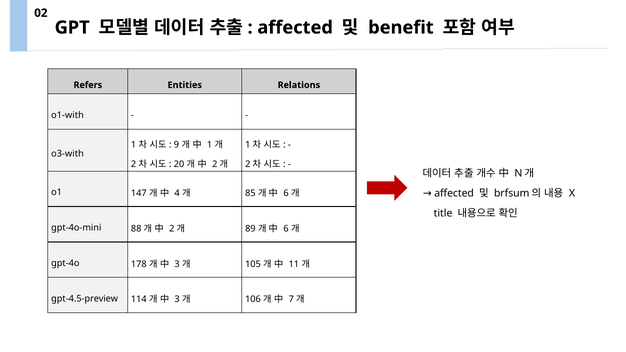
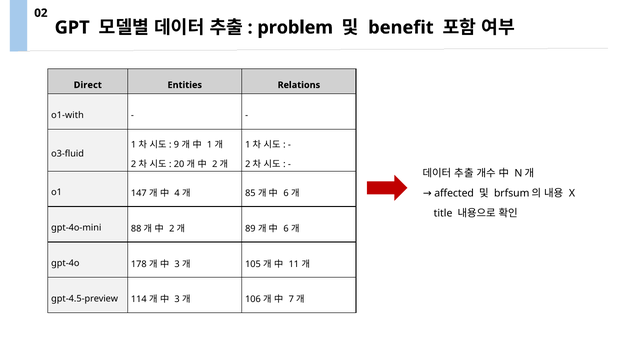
affected: affected -> problem (295, 28)
Refers: Refers -> Direct (88, 85)
o3-with: o3-with -> o3-fluid (68, 154)
